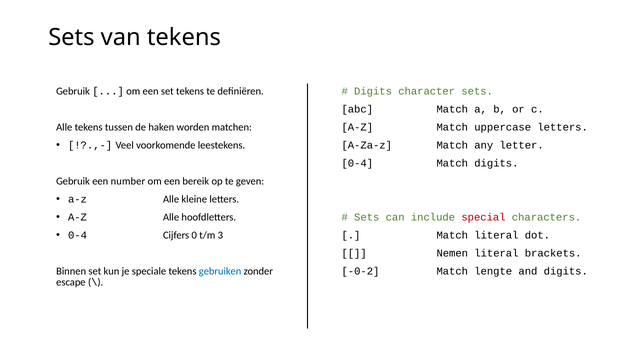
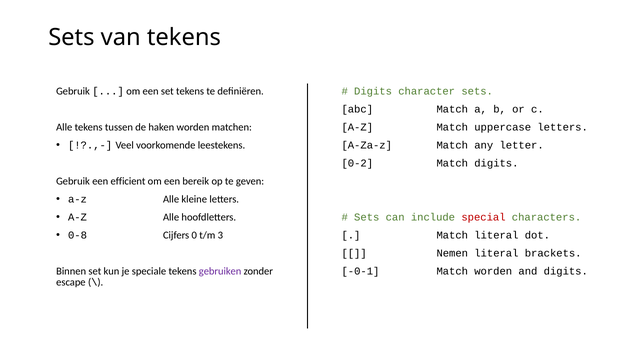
0-4: 0-4 -> 0-2 (357, 163)
number: number -> efficient (128, 181)
0-4: 0-4 -> 0-8 (78, 235)
gebruiken colour: blue -> purple (220, 271)
-0-2: -0-2 -> -0-1 (360, 271)
Match lengte: lengte -> worden (493, 271)
